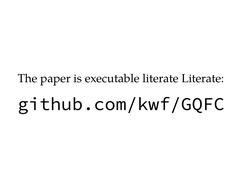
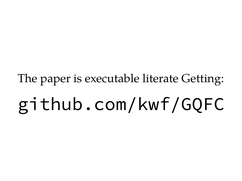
literate Literate: Literate -> Getting (203, 79)
